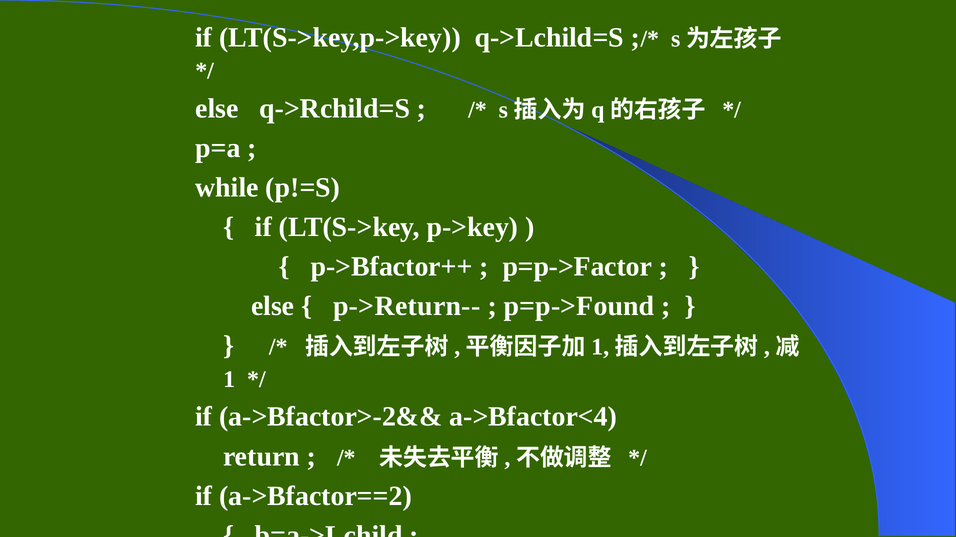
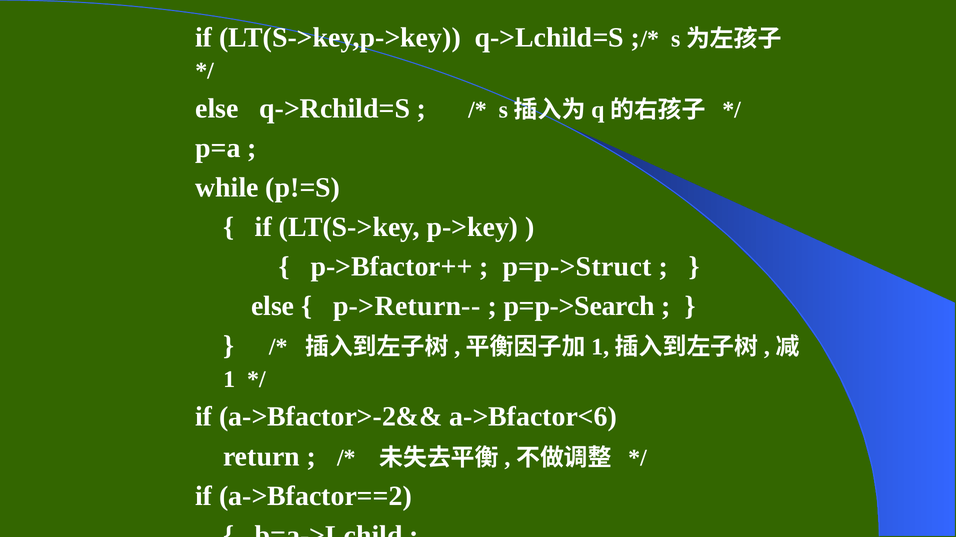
p=p->Factor: p=p->Factor -> p=p->Struct (577, 267)
p=p->Found: p=p->Found -> p=p->Search (579, 307)
a->Bfactor<4: a->Bfactor<4 -> a->Bfactor<6 (533, 417)
